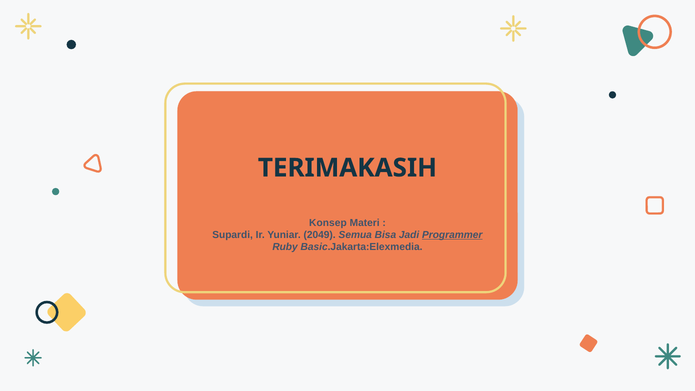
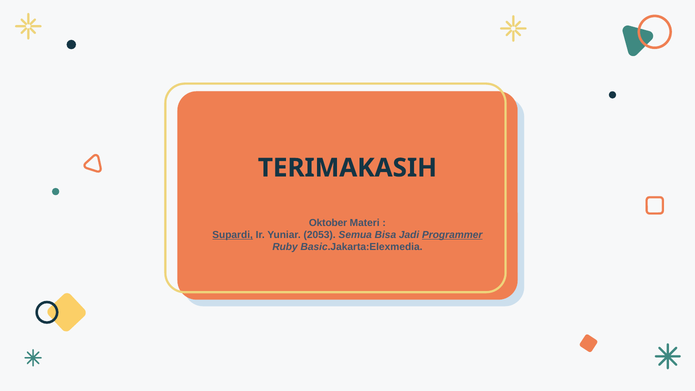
Konsep: Konsep -> Oktober (328, 223)
Supardi underline: none -> present (233, 235)
2049: 2049 -> 2053 (320, 235)
